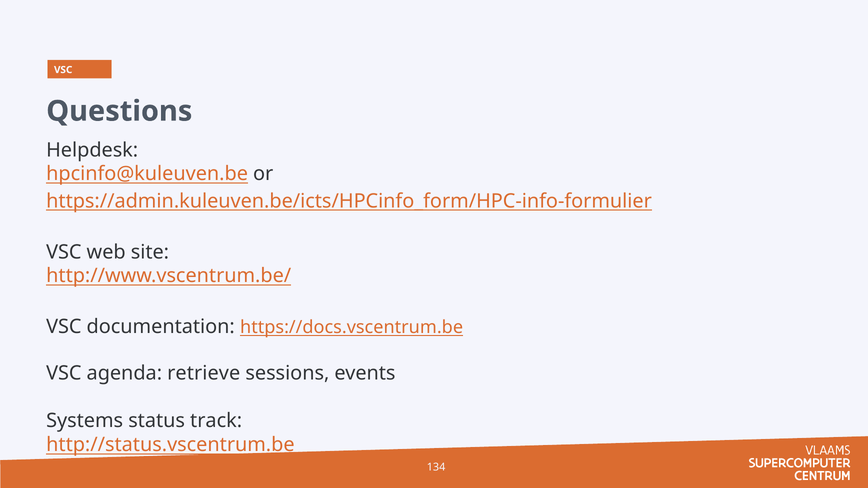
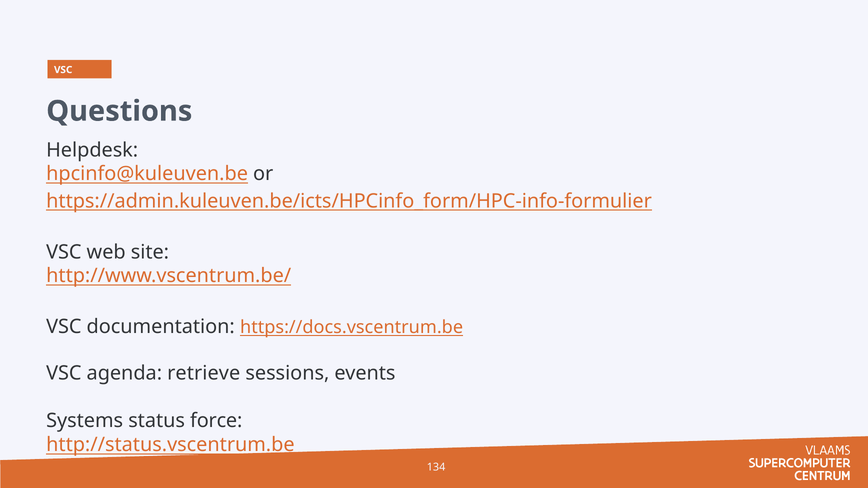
track: track -> force (216, 421)
